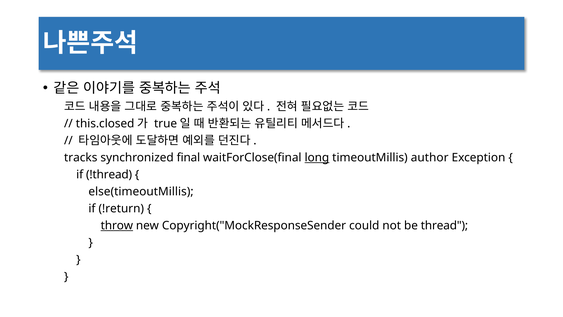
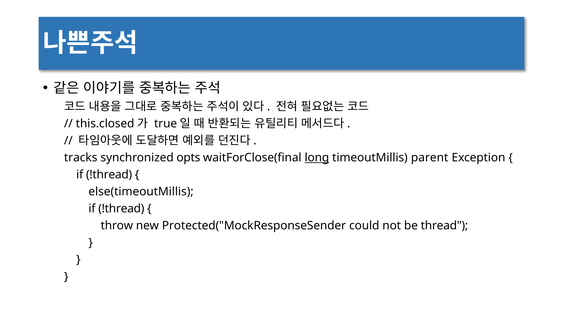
final: final -> opts (188, 157)
author: author -> parent (430, 157)
!return: !return -> !thread (121, 208)
throw underline: present -> none (117, 225)
Copyright("MockResponseSender: Copyright("MockResponseSender -> Protected("MockResponseSender (254, 225)
